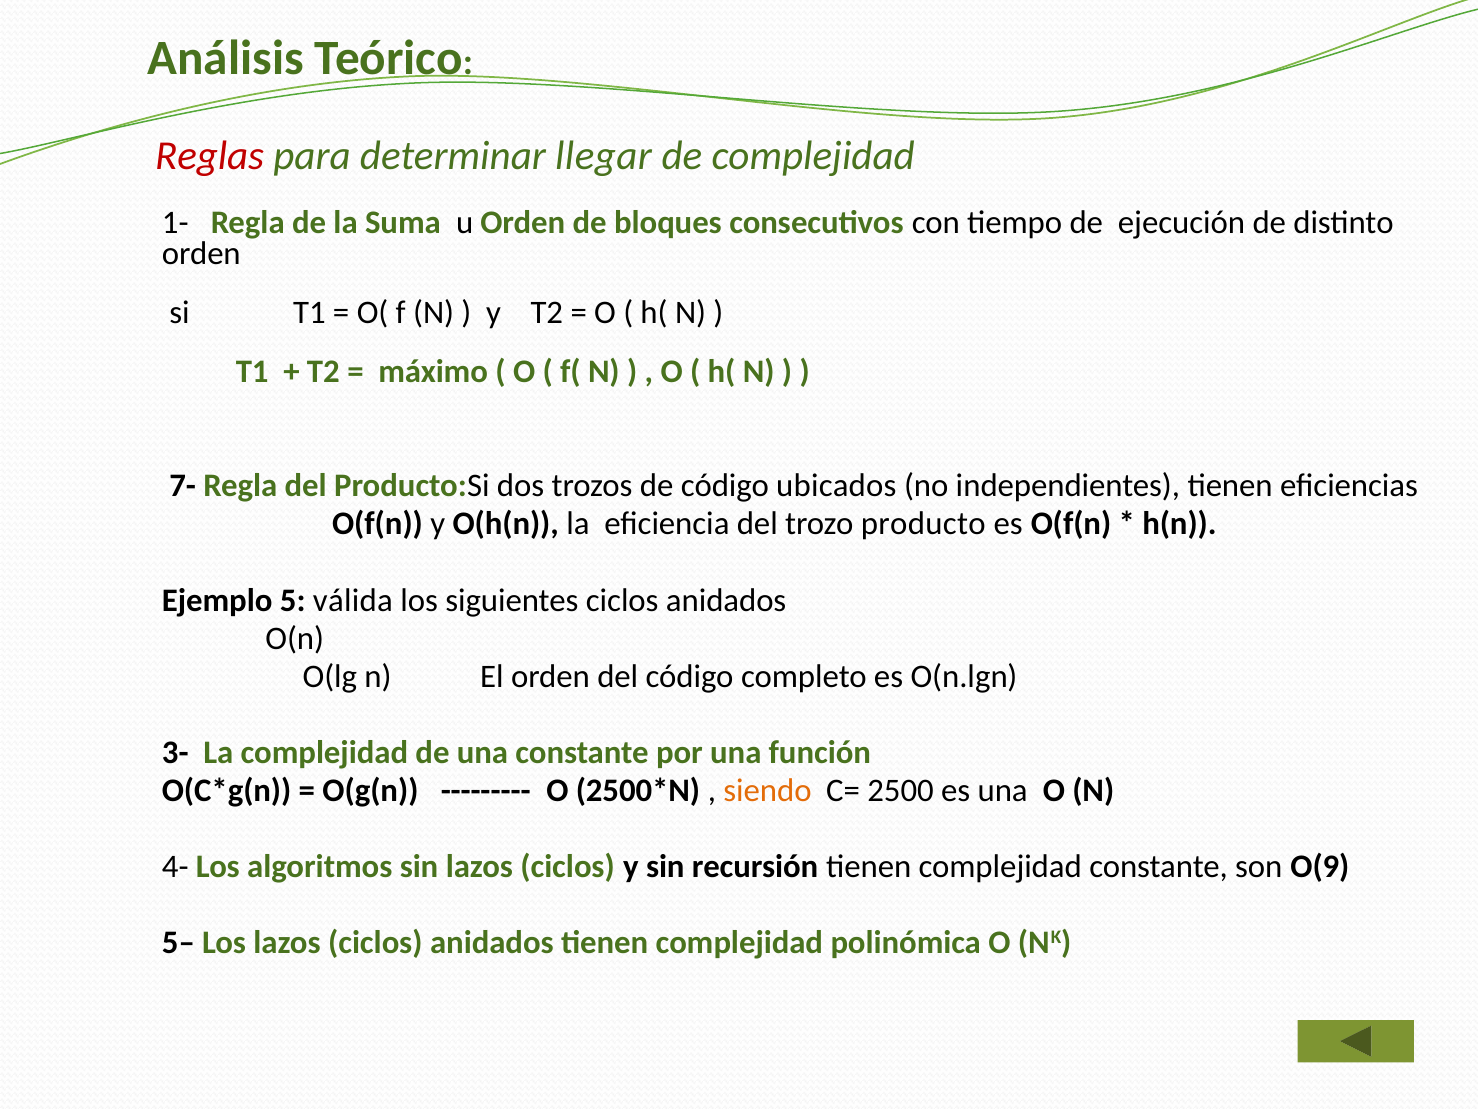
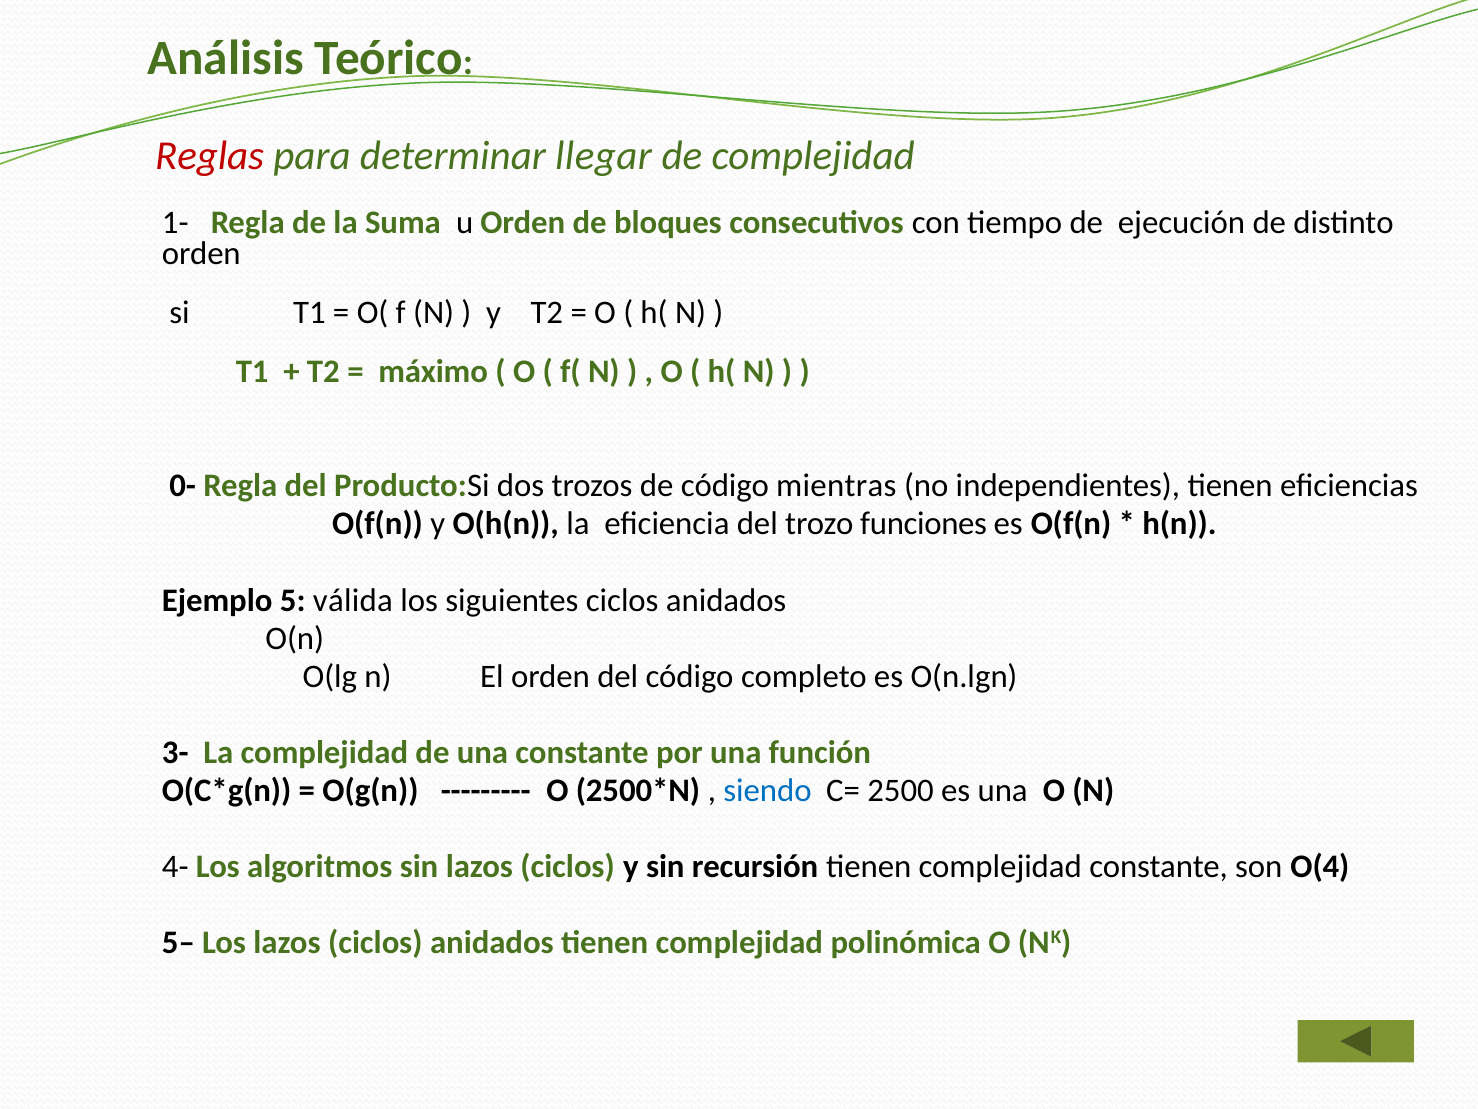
7-: 7- -> 0- (183, 486)
ubicados: ubicados -> mientras (836, 486)
producto: producto -> funciones (924, 524)
siendo colour: orange -> blue (767, 790)
O(9: O(9 -> O(4 (1320, 866)
